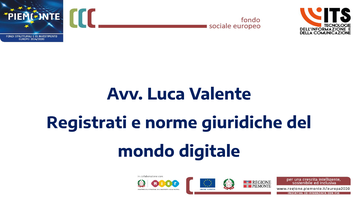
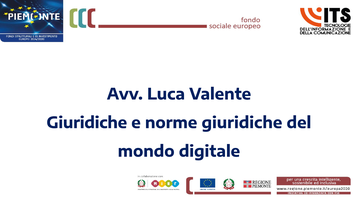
Registrati: Registrati -> Giuridiche (87, 123)
